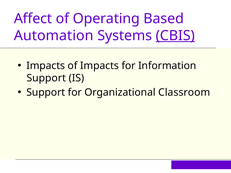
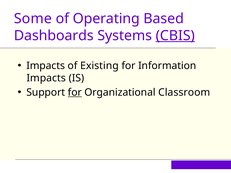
Affect: Affect -> Some (33, 19)
Automation: Automation -> Dashboards (54, 36)
of Impacts: Impacts -> Existing (99, 66)
Support: Support -> Impacts (46, 78)
for underline: none -> present (75, 92)
